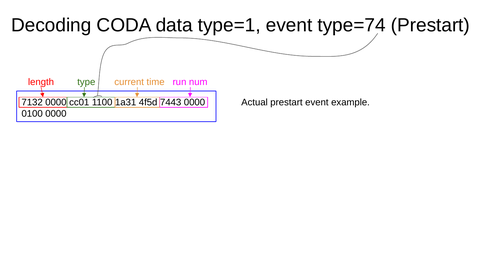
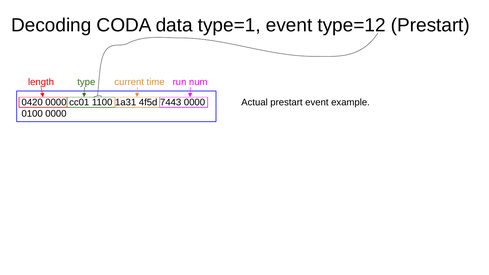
type=74: type=74 -> type=12 (352, 25)
7132: 7132 -> 0420 (32, 102)
